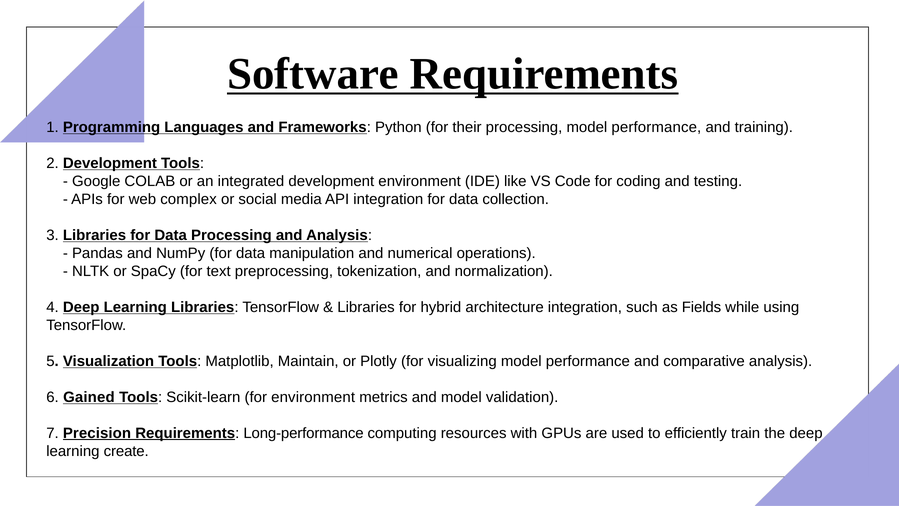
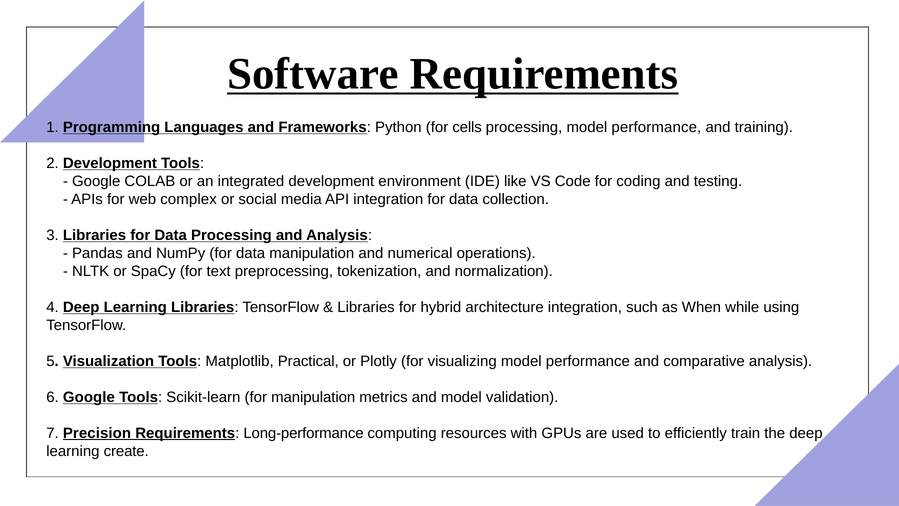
their: their -> cells (467, 127)
Fields: Fields -> When (701, 307)
Maintain: Maintain -> Practical (308, 361)
6 Gained: Gained -> Google (89, 397)
for environment: environment -> manipulation (313, 397)
